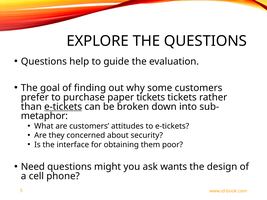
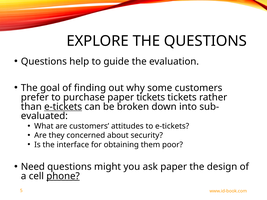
metaphor: metaphor -> evaluated (44, 116)
ask wants: wants -> paper (174, 167)
phone underline: none -> present (63, 176)
